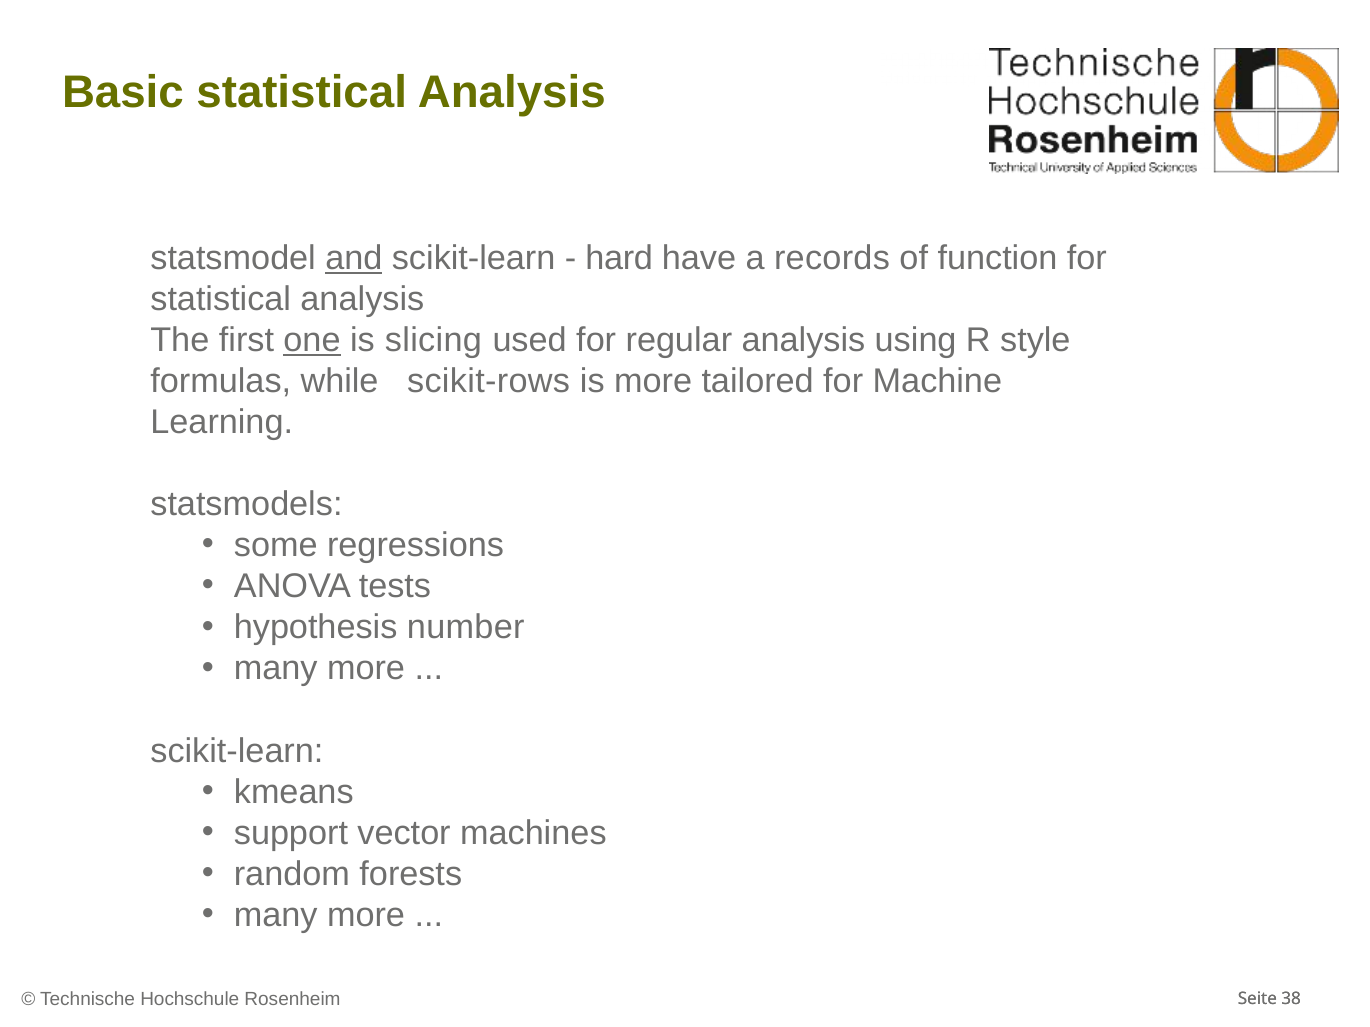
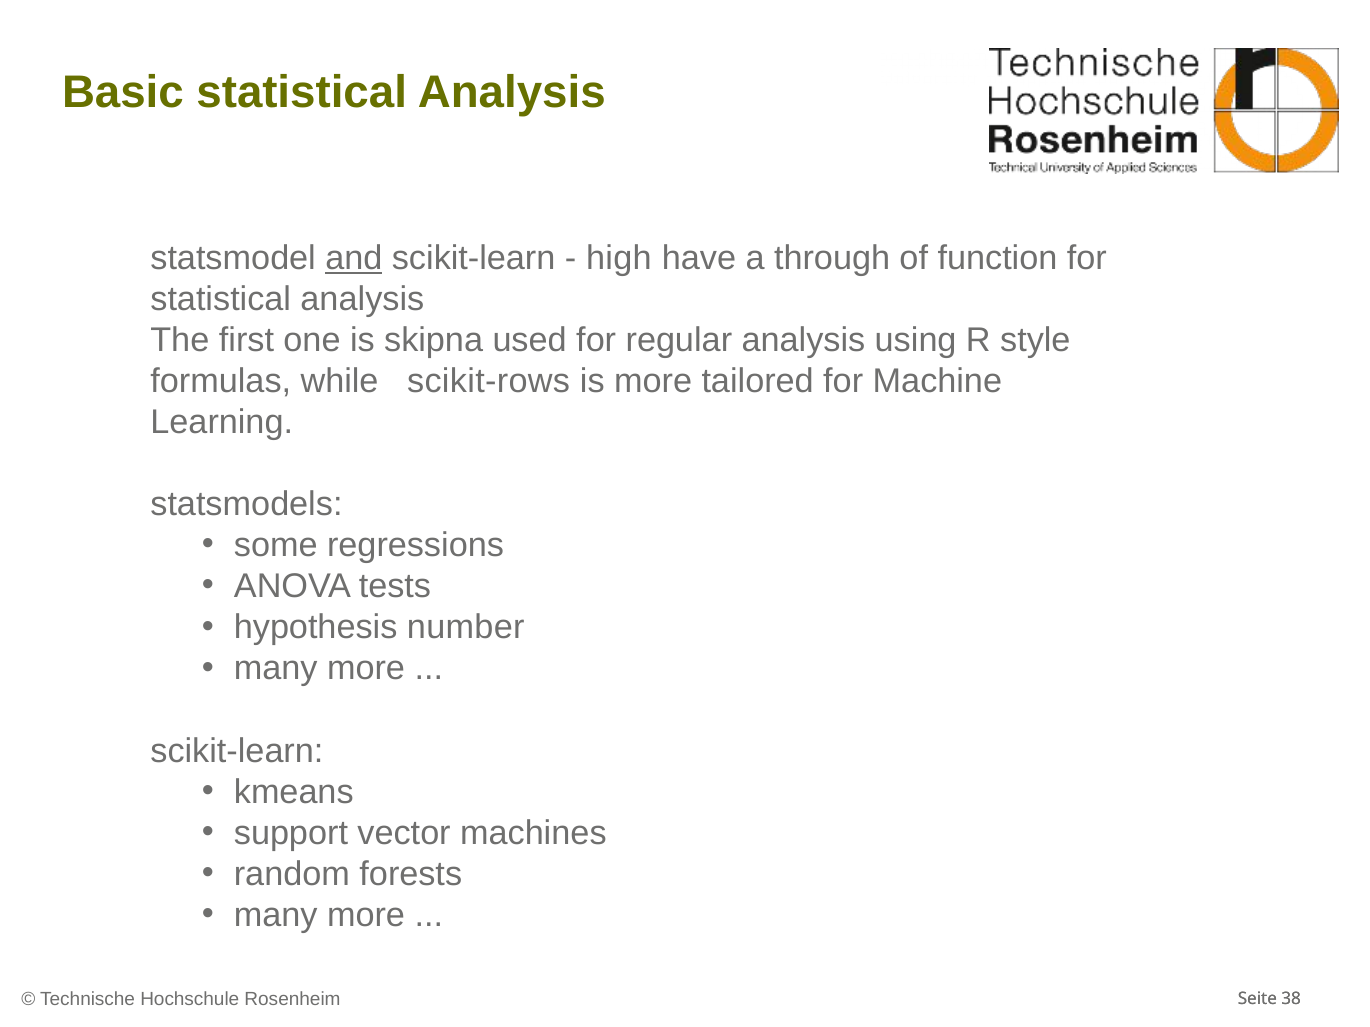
hard: hard -> high (619, 258)
records: records -> through (832, 258)
one underline: present -> none (312, 340)
slicing: slicing -> skipna (434, 340)
